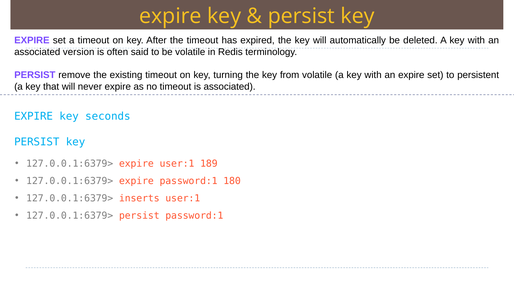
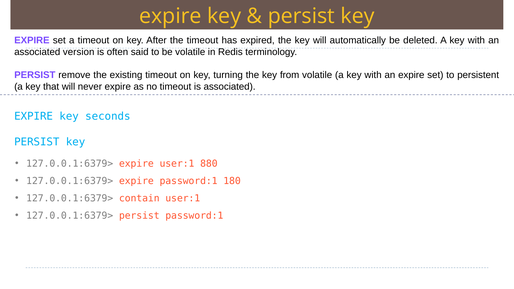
189: 189 -> 880 (209, 164)
inserts: inserts -> contain (139, 198)
